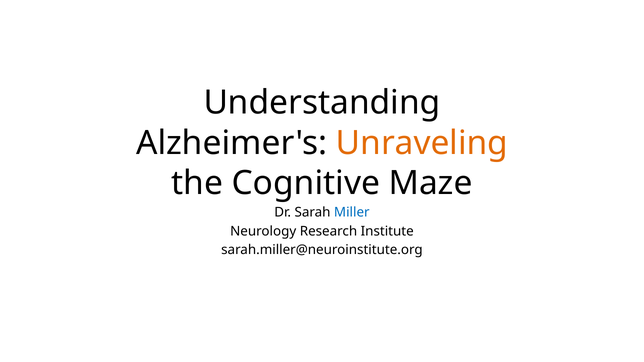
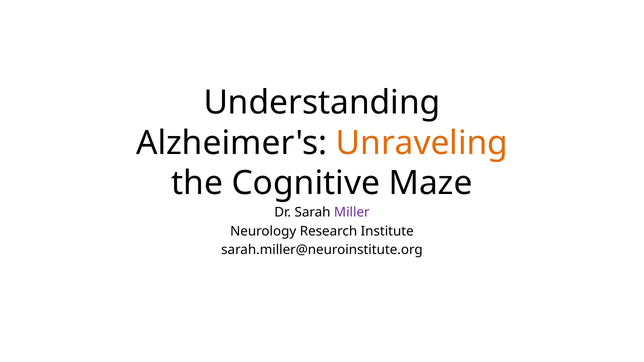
Miller colour: blue -> purple (352, 212)
